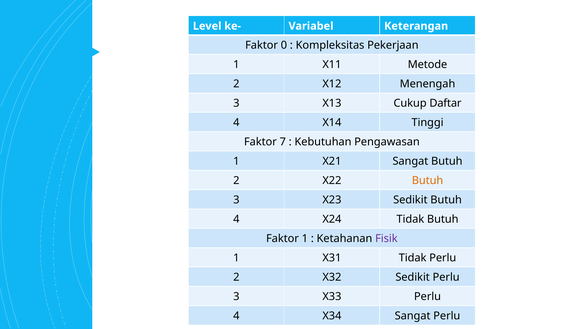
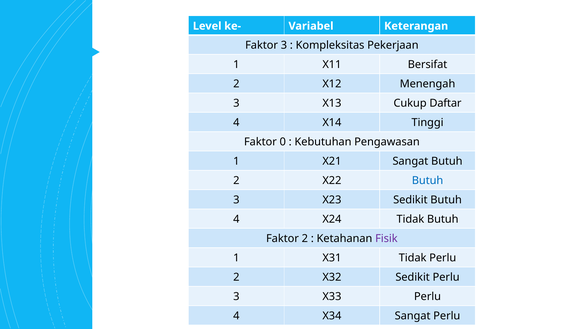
Faktor 0: 0 -> 3 (284, 45)
Metode: Metode -> Bersifat (428, 65)
7: 7 -> 0 (283, 142)
Butuh colour: orange -> blue (428, 181)
Faktor 1: 1 -> 2 (305, 239)
